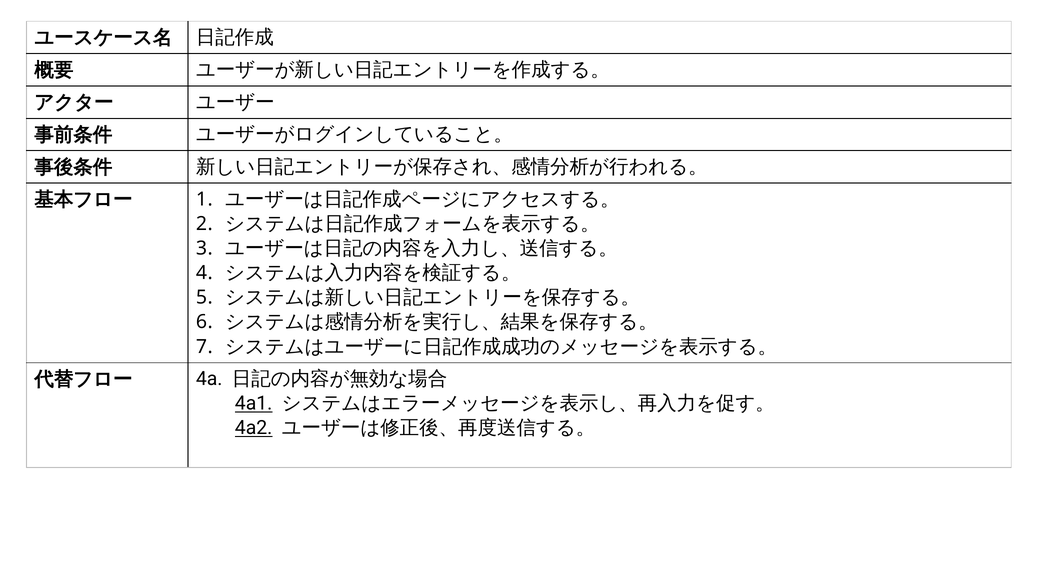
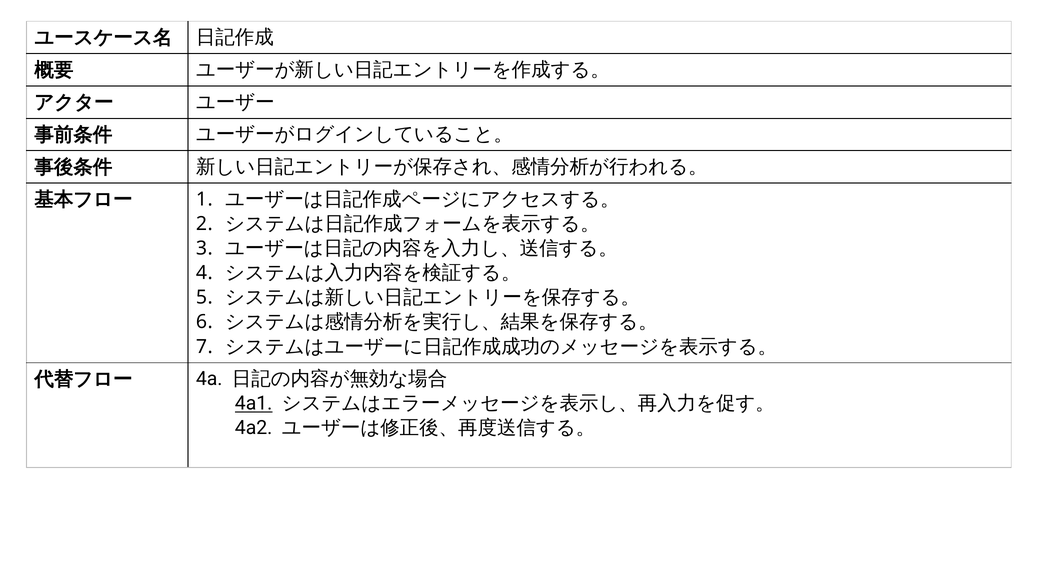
4a2 underline: present -> none (254, 428)
